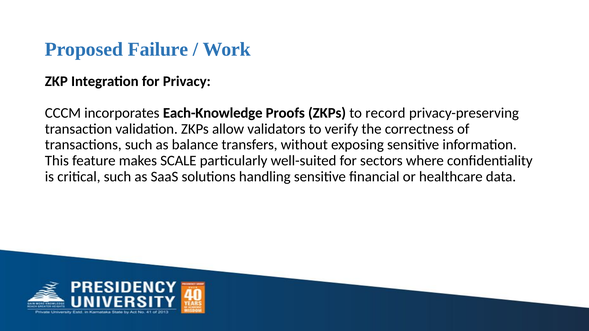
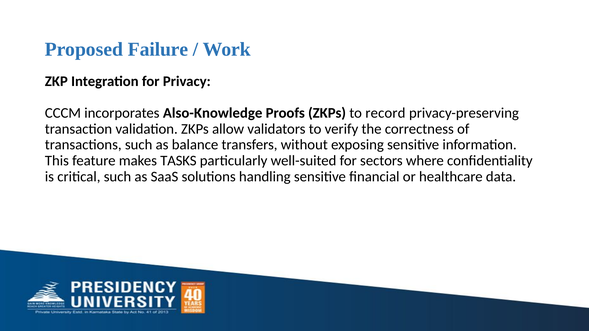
Each-Knowledge: Each-Knowledge -> Also-Knowledge (213, 113)
SCALE: SCALE -> TASKS (178, 161)
